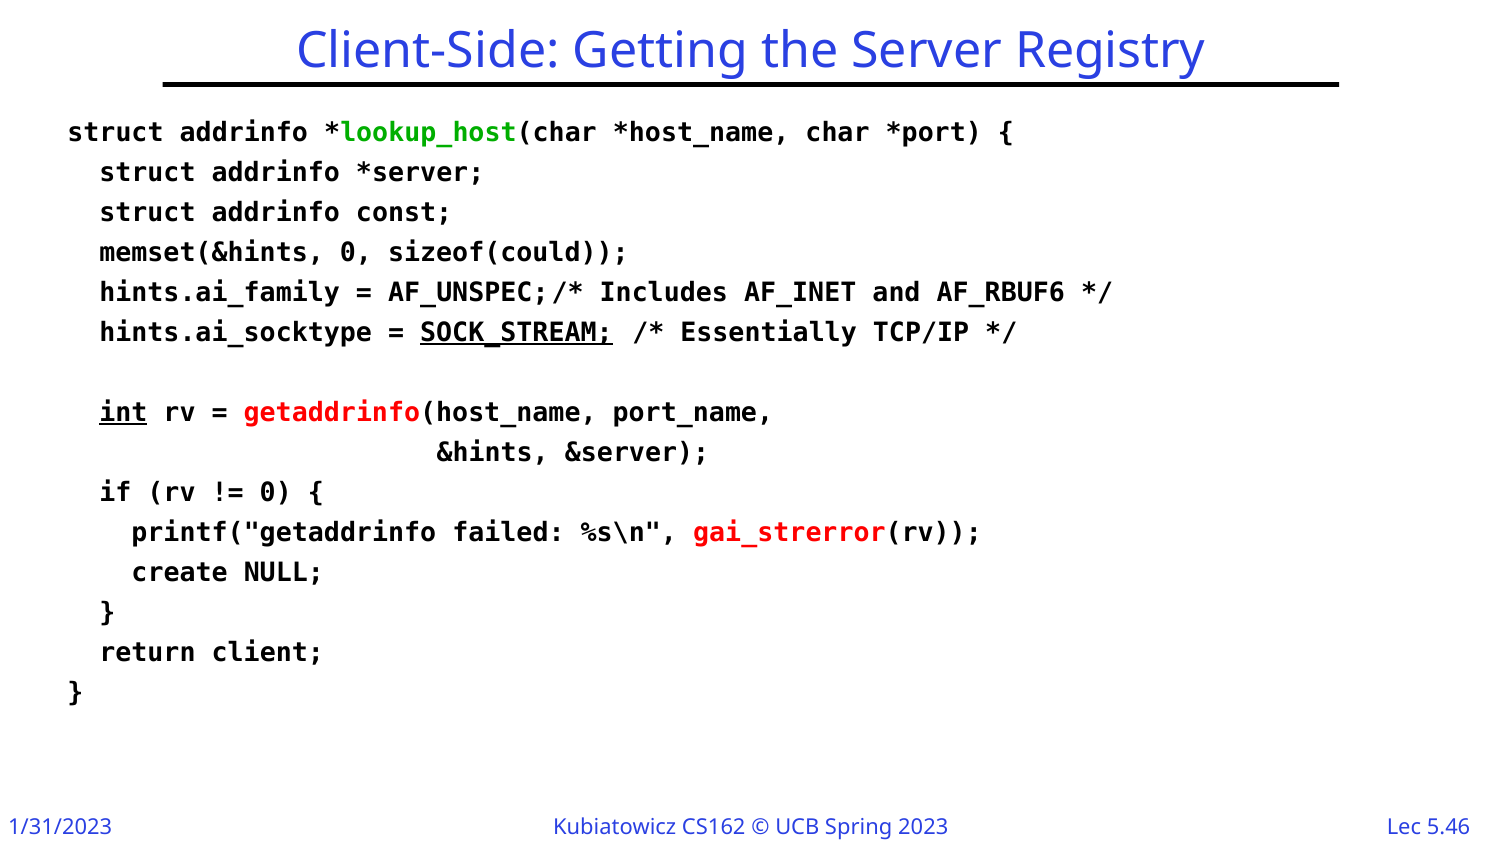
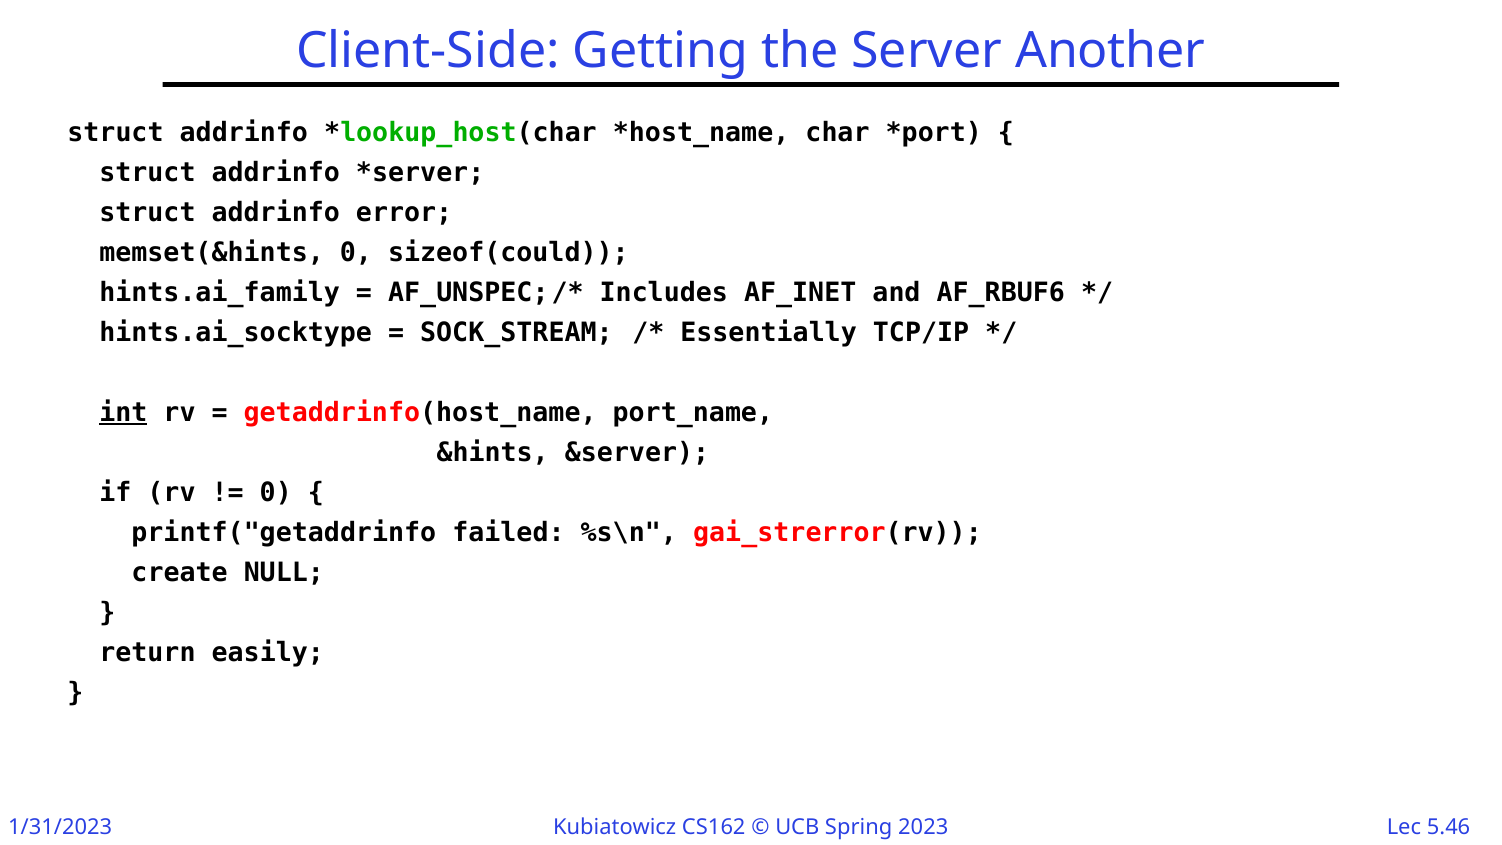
Registry: Registry -> Another (1110, 51)
const: const -> error (404, 212)
SOCK_STREAM underline: present -> none (516, 332)
client: client -> easily (268, 652)
